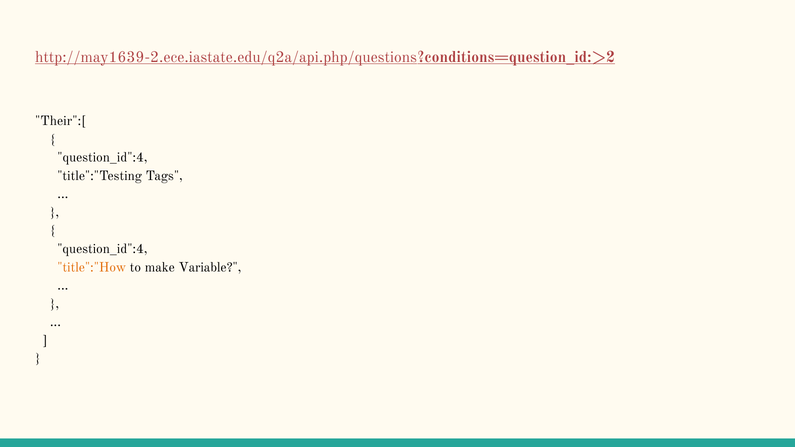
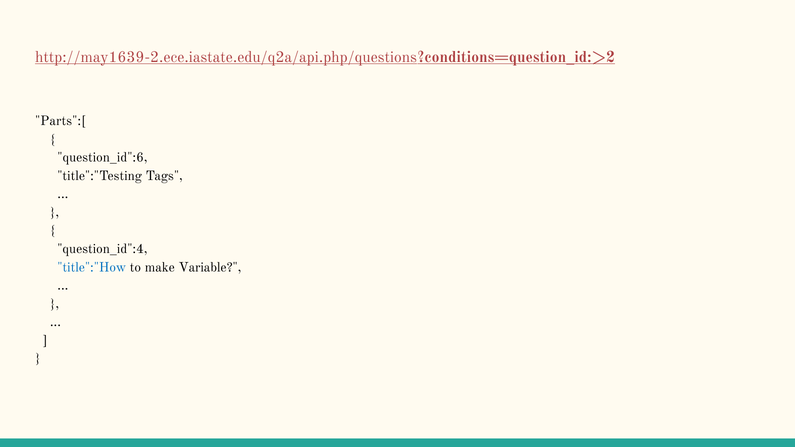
Their":[: Their":[ -> Parts":[ (61, 121)
question_id":4: question_id":4 -> question_id":6 (102, 158)
title":"How colour: orange -> blue (92, 267)
